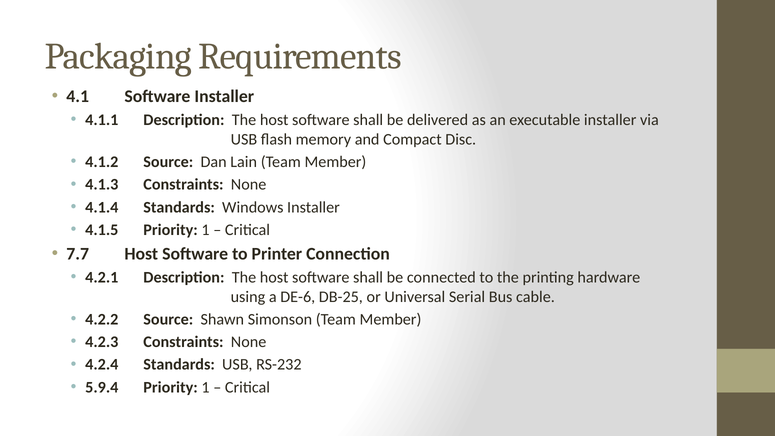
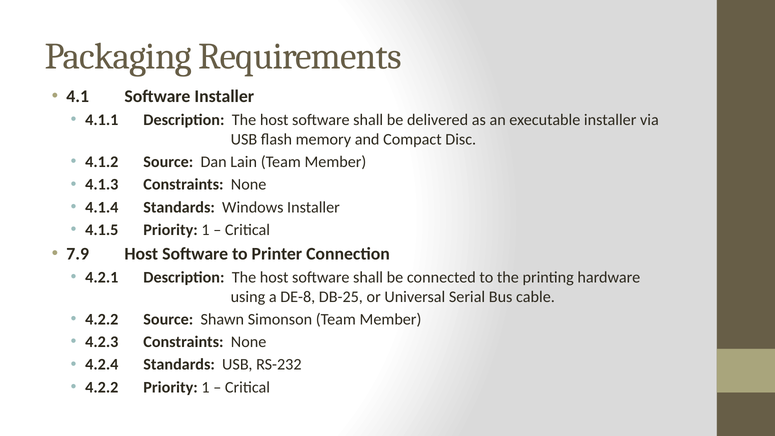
7.7: 7.7 -> 7.9 (78, 254)
DE-6: DE-6 -> DE-8 (298, 297)
5.9.4: 5.9.4 -> 4.2.2 (102, 387)
